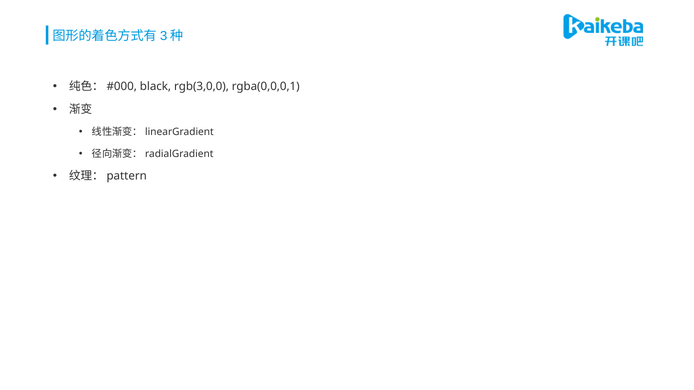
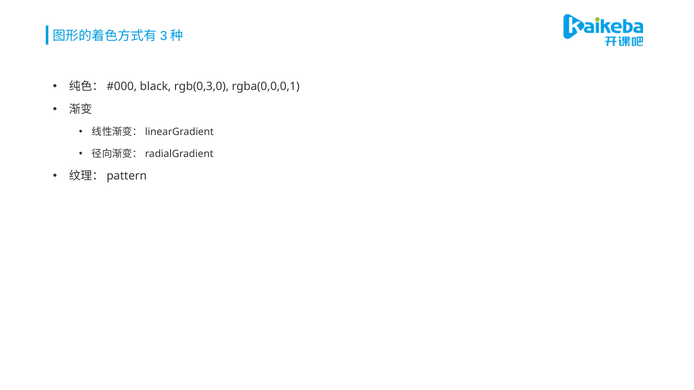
rgb(3,0,0: rgb(3,0,0 -> rgb(0,3,0 (201, 86)
